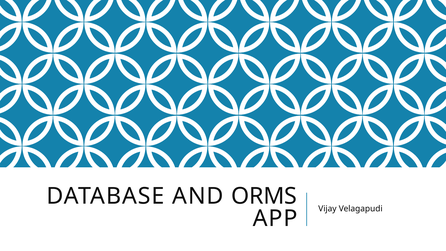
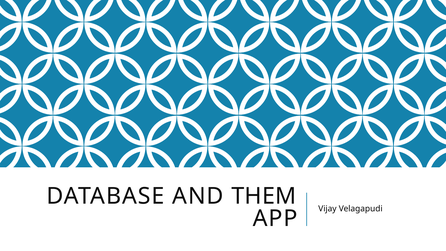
ORMS: ORMS -> THEM (264, 196)
